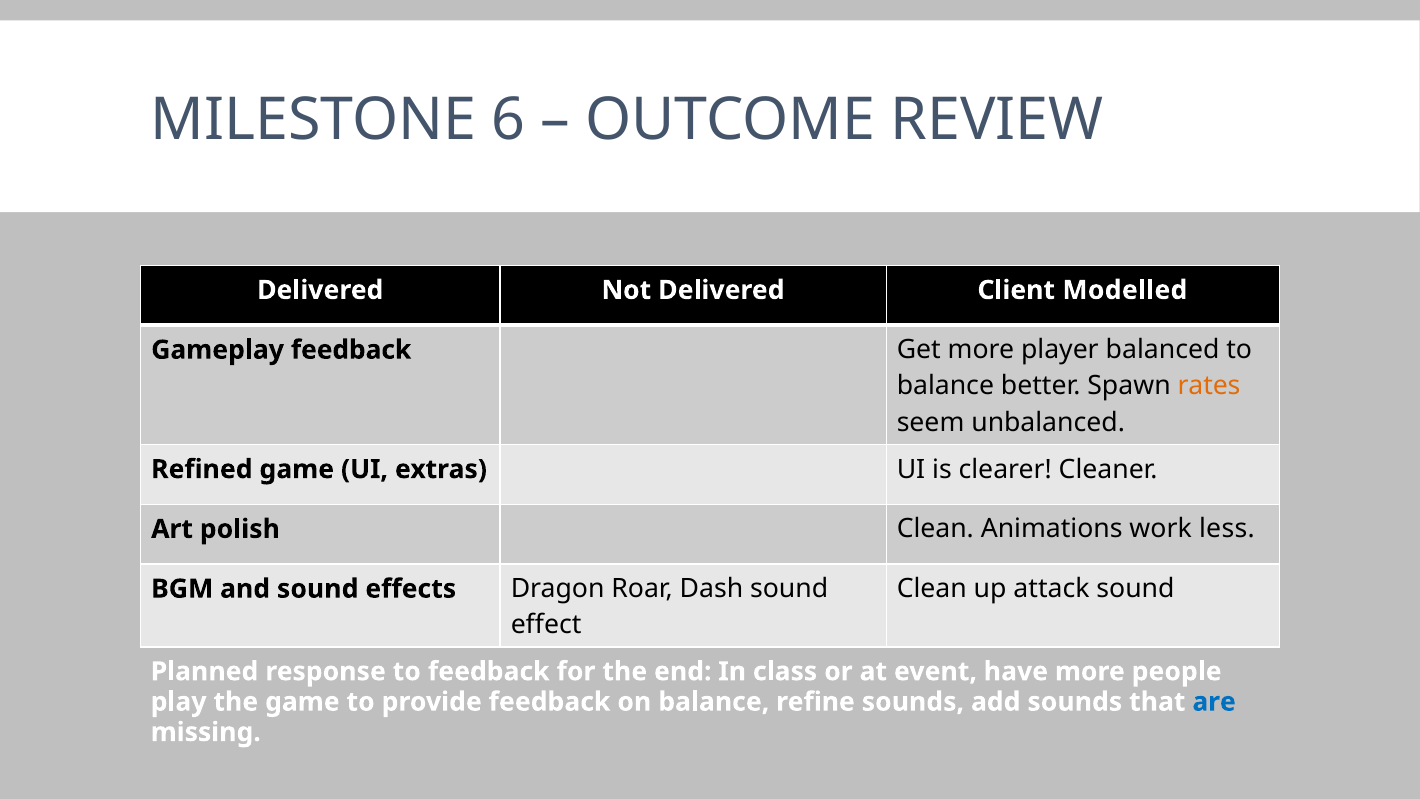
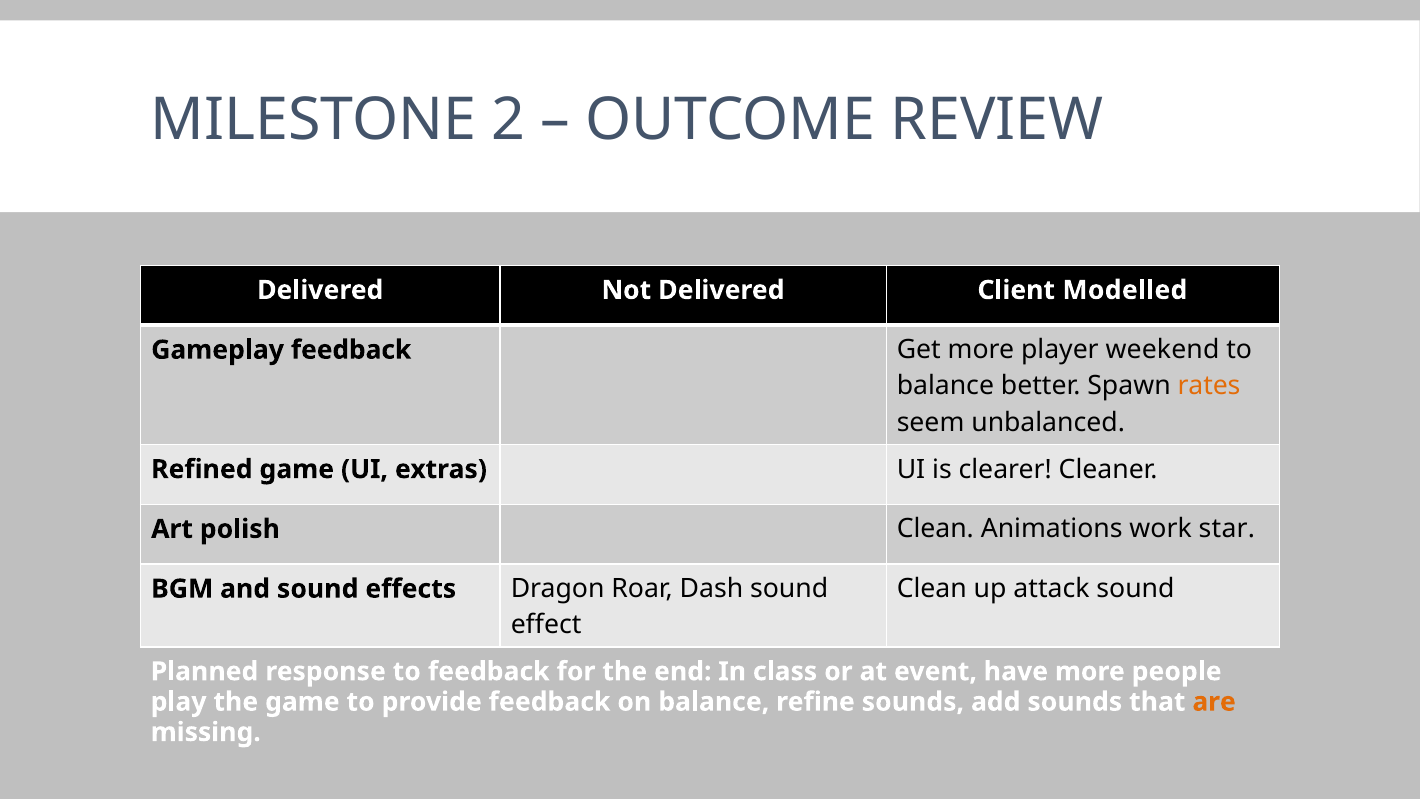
6: 6 -> 2 (508, 119)
balanced: balanced -> weekend (1163, 350)
less: less -> star (1227, 529)
are colour: blue -> orange (1214, 702)
